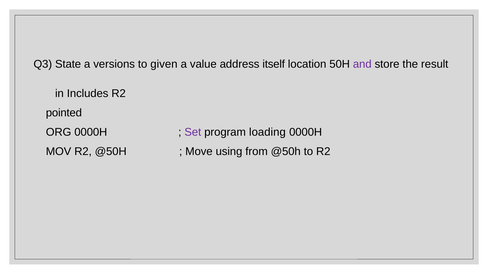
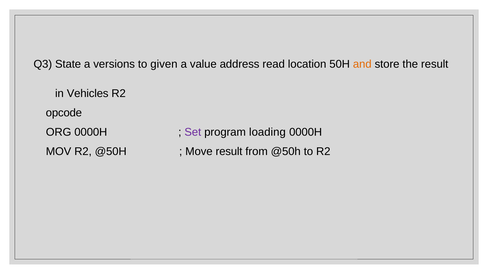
itself: itself -> read (274, 64)
and colour: purple -> orange (362, 64)
Includes: Includes -> Vehicles (88, 94)
pointed: pointed -> opcode (64, 113)
Move using: using -> result (229, 152)
